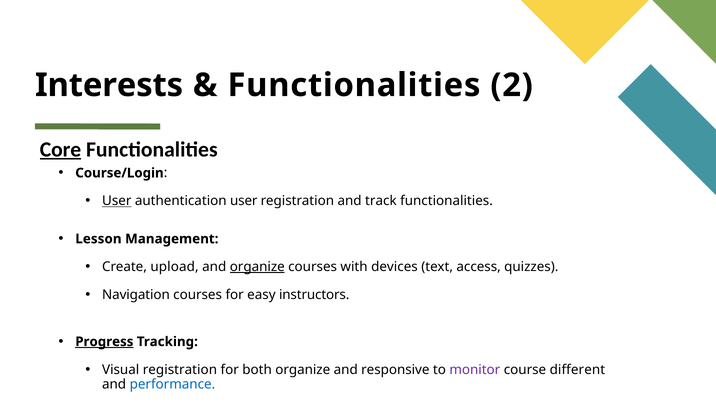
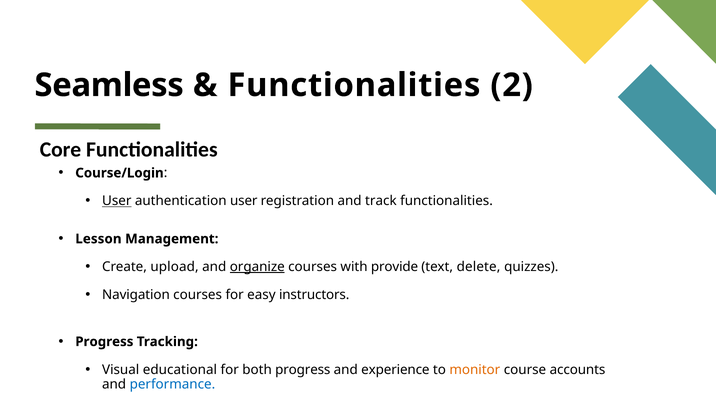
Interests: Interests -> Seamless (109, 85)
Core underline: present -> none (61, 149)
devices: devices -> provide (395, 267)
access: access -> delete (479, 267)
Progress underline: present -> none (104, 341)
Visual registration: registration -> educational (180, 369)
both organize: organize -> progress (303, 369)
responsive: responsive -> experience (395, 369)
monitor colour: purple -> orange (475, 369)
different: different -> accounts (577, 369)
